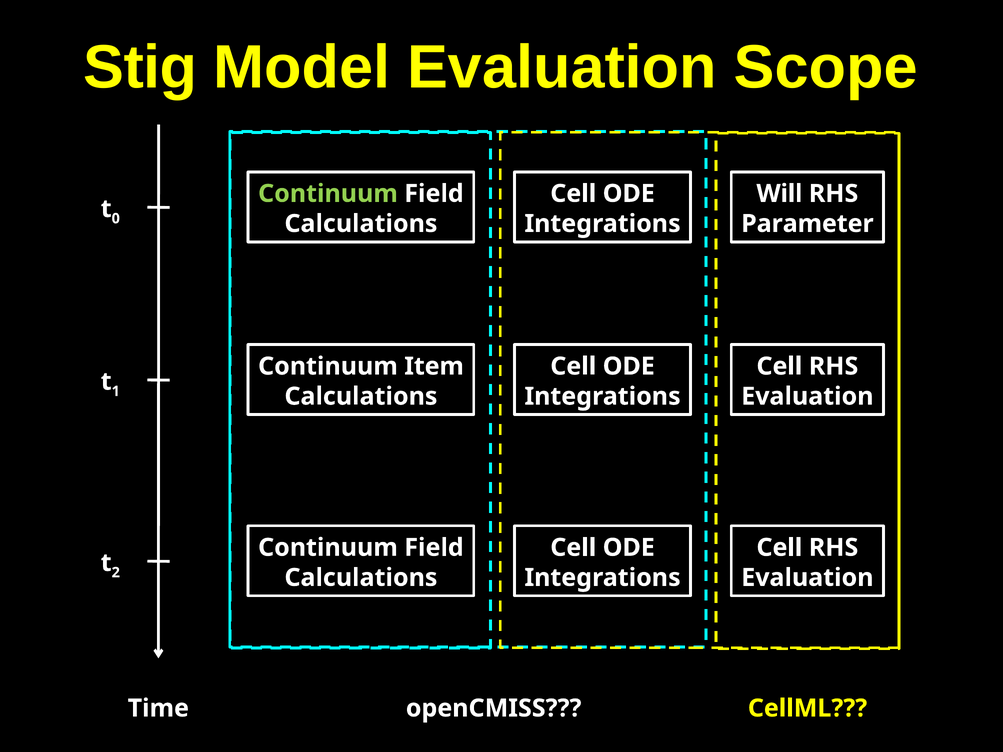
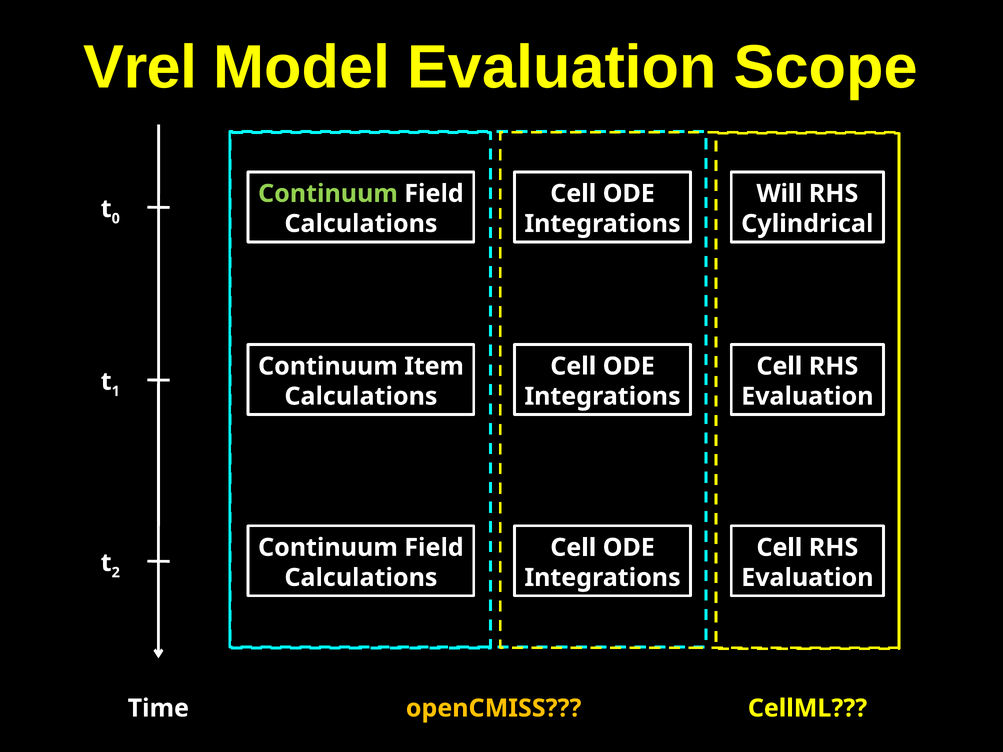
Stig: Stig -> Vrel (140, 68)
Parameter: Parameter -> Cylindrical (807, 224)
openCMISS colour: white -> yellow (494, 708)
